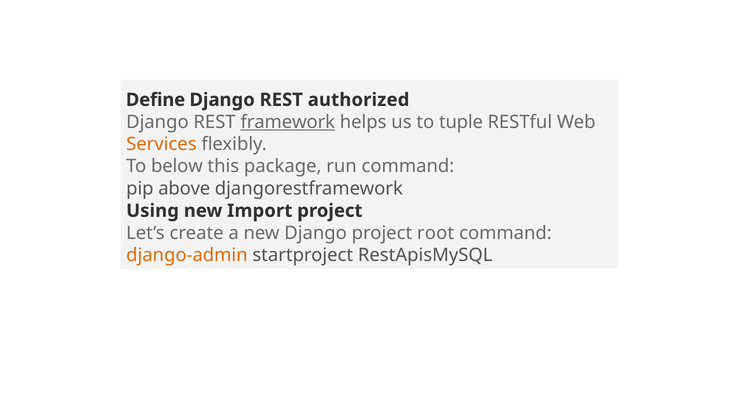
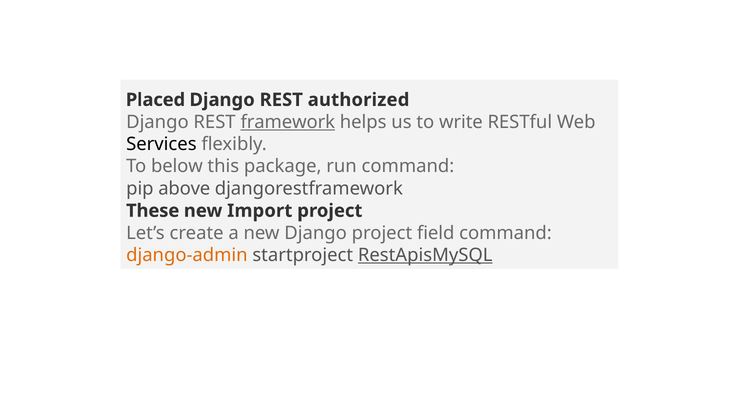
Define: Define -> Placed (155, 100)
tuple: tuple -> write (461, 122)
Services colour: orange -> black (161, 144)
Using: Using -> These (153, 211)
root: root -> field (436, 233)
RestApisMySQL underline: none -> present (425, 255)
